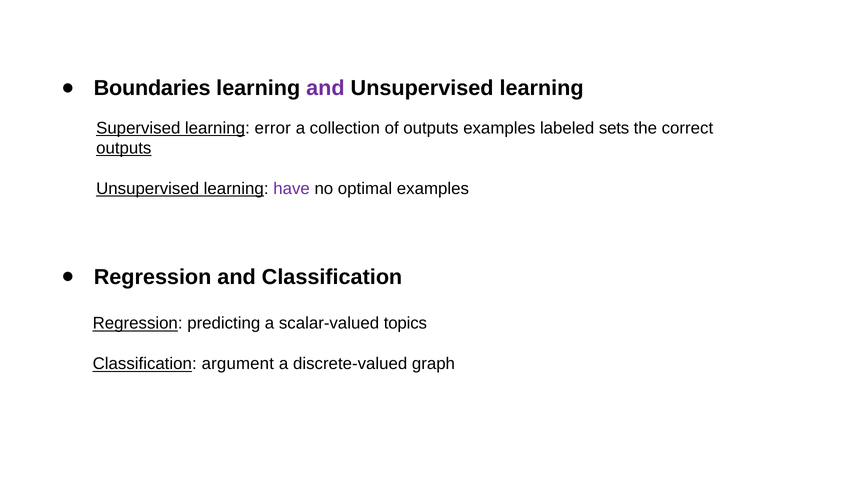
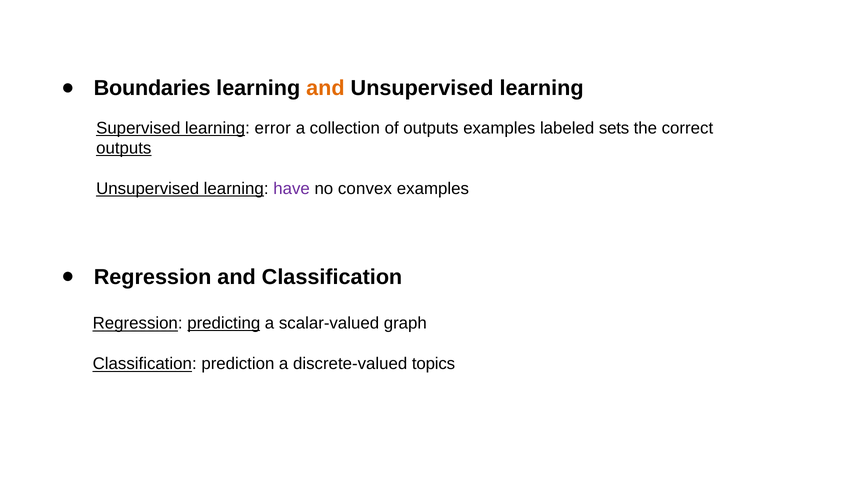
and colour: purple -> orange (325, 88)
optimal: optimal -> convex (365, 188)
predicting underline: none -> present (224, 323)
topics: topics -> graph (405, 323)
argument: argument -> prediction (238, 364)
graph: graph -> topics (434, 364)
